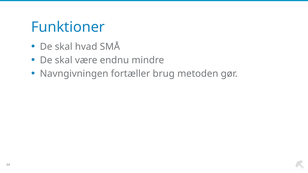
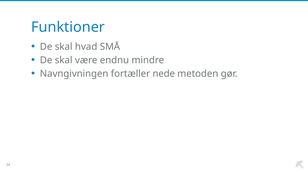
brug: brug -> nede (164, 74)
